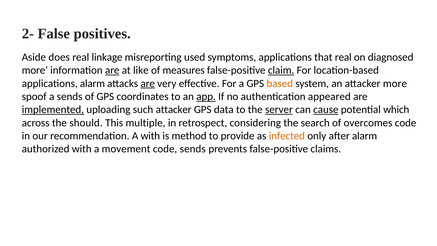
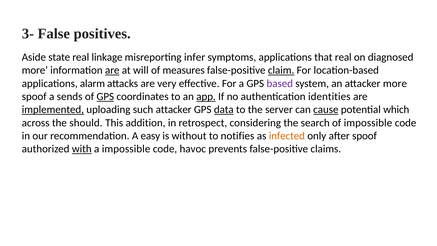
2-: 2- -> 3- (28, 34)
does: does -> state (59, 57)
used: used -> infer (195, 57)
like: like -> will (141, 70)
are underline: present -> none (148, 83)
based colour: orange -> purple (280, 83)
GPS underline: none -> present (105, 96)
appeared: appeared -> identities (329, 96)
data underline: none -> present (224, 110)
server underline: present -> none (279, 110)
multiple: multiple -> addition (146, 123)
of overcomes: overcomes -> impossible (368, 123)
A with: with -> easy (150, 136)
method: method -> without (189, 136)
provide: provide -> notifies (238, 136)
after alarm: alarm -> spoof (365, 136)
with underline: none -> present (82, 149)
a movement: movement -> impossible (126, 149)
code sends: sends -> havoc (193, 149)
